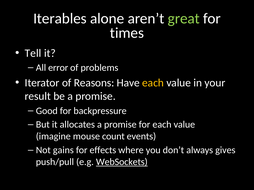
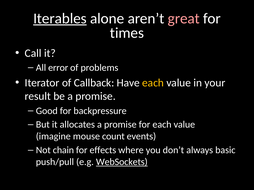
Iterables underline: none -> present (60, 18)
great colour: light green -> pink (184, 18)
Tell: Tell -> Call (33, 53)
Reasons: Reasons -> Callback (94, 83)
gains: gains -> chain (63, 150)
gives: gives -> basic (225, 150)
